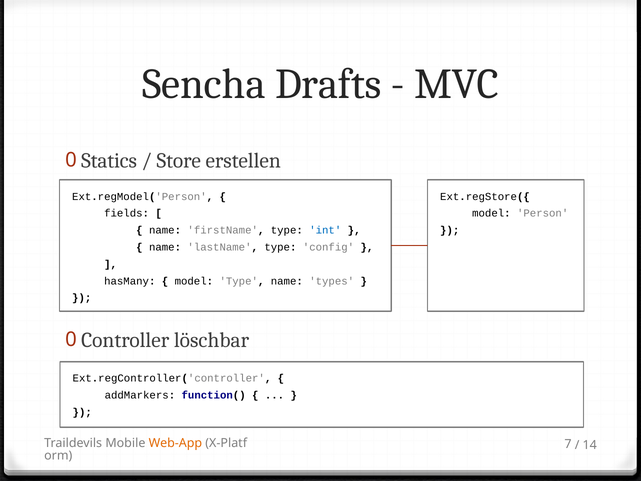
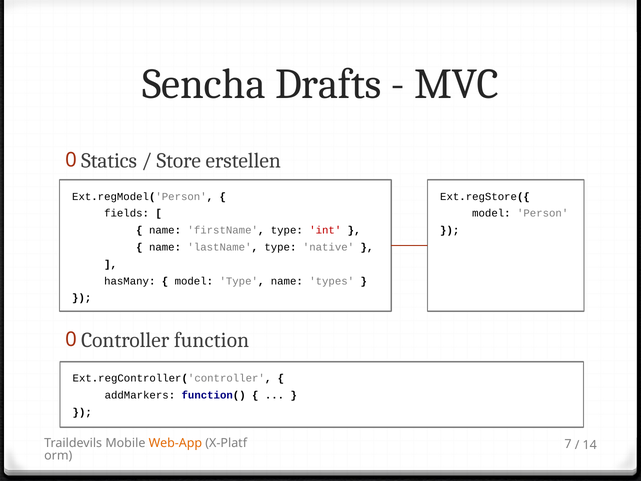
int colour: blue -> red (325, 230)
config: config -> native (328, 247)
löschbar: löschbar -> function (211, 340)
